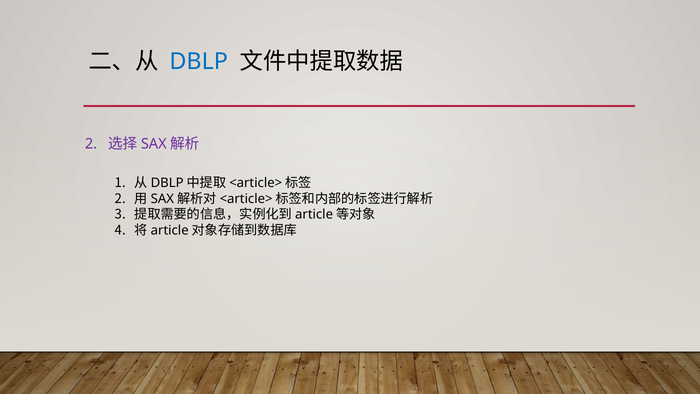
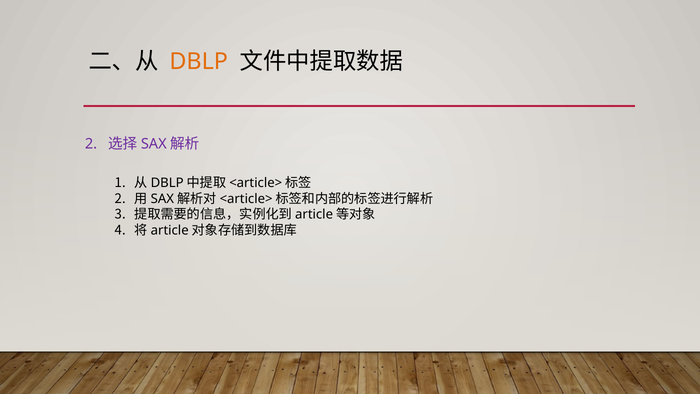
DBLP colour: blue -> orange (199, 61)
